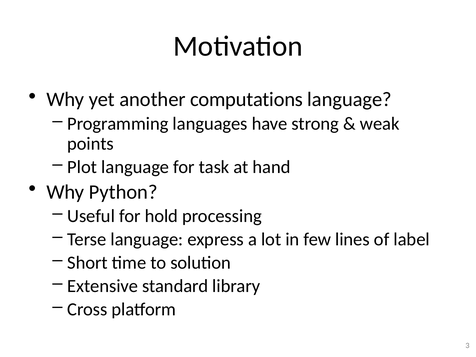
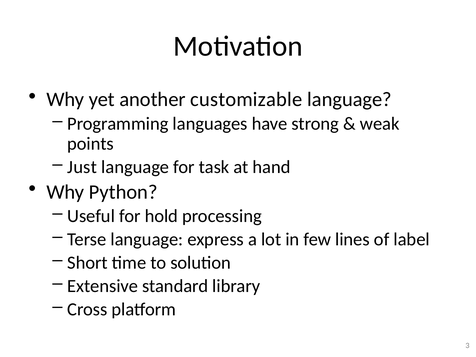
computations: computations -> customizable (246, 99)
Plot: Plot -> Just (82, 167)
